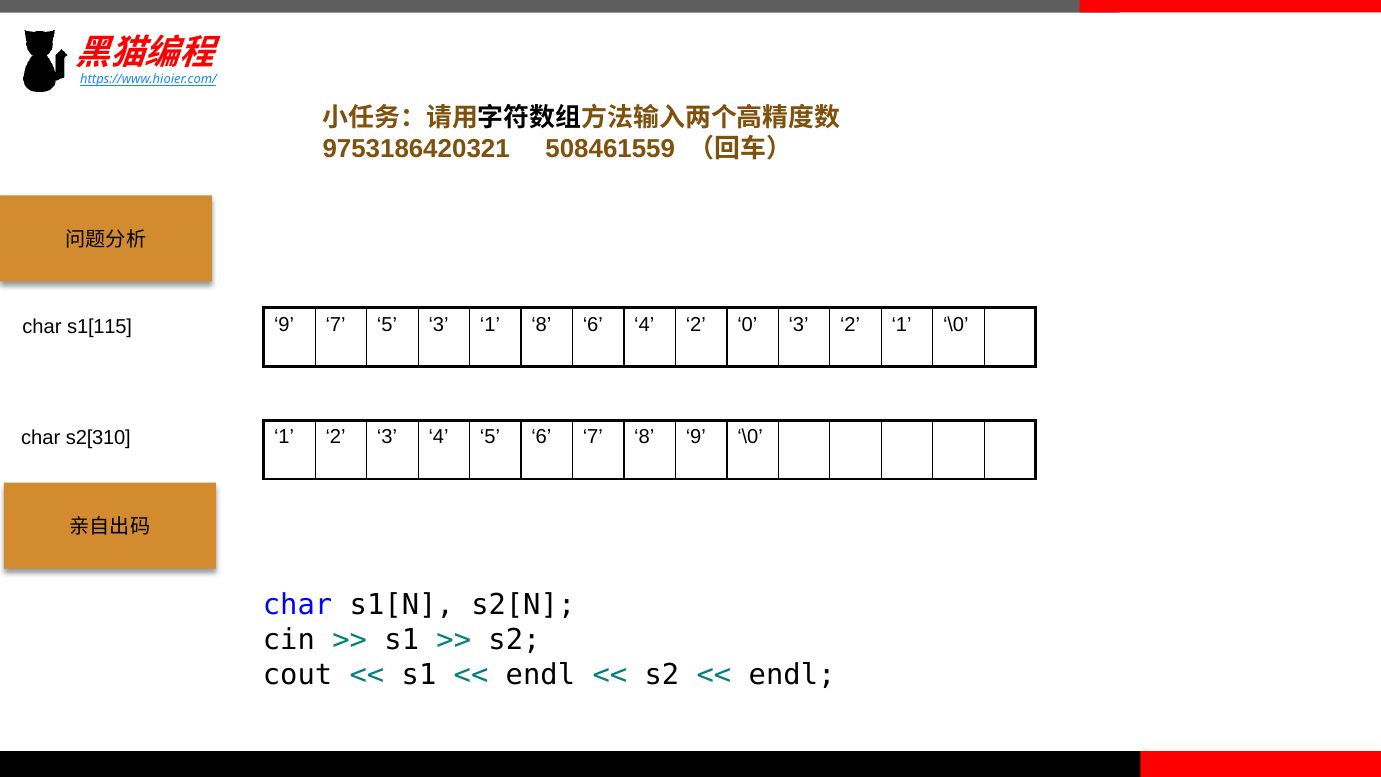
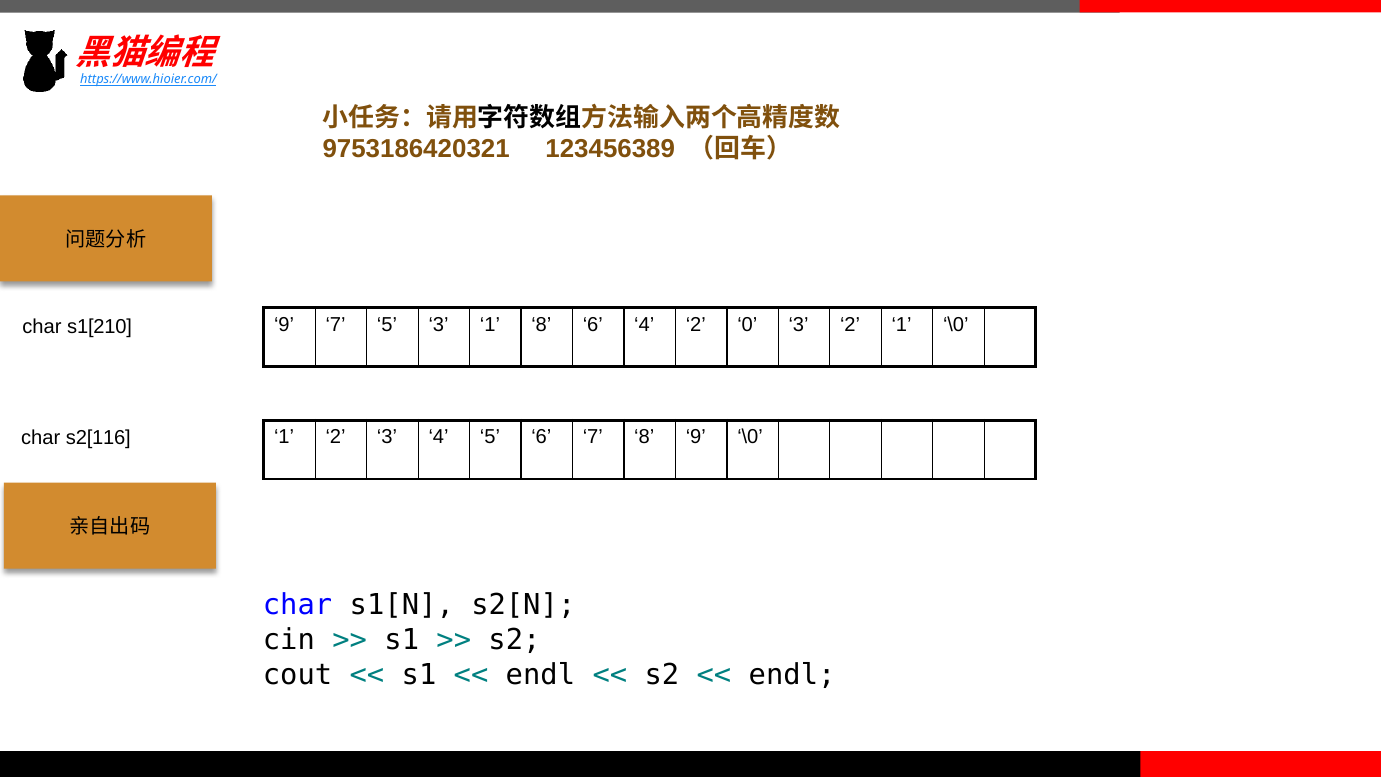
508461559: 508461559 -> 123456389 (610, 149)
s1[115: s1[115 -> s1[210 (100, 327)
s2[310: s2[310 -> s2[116 (98, 437)
